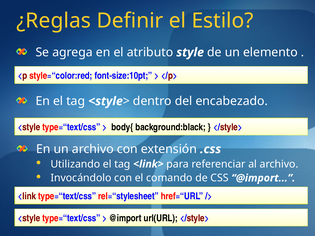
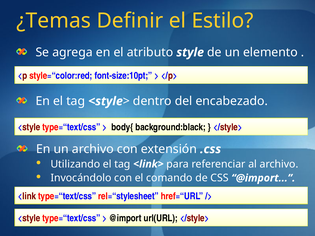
¿Reglas: ¿Reglas -> ¿Temas (54, 21)
